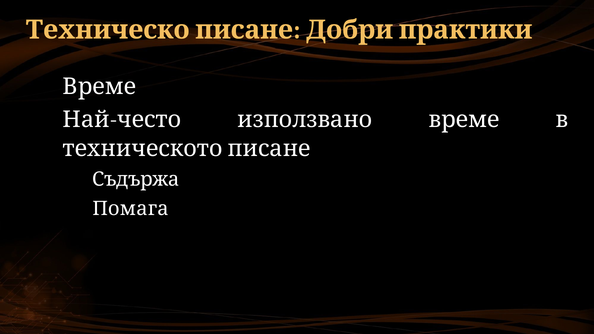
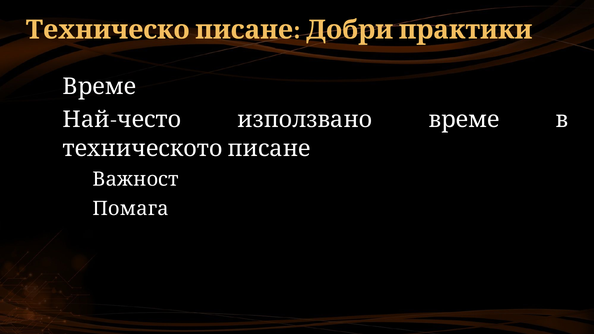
Съдържа: Съдържа -> Важност (136, 180)
